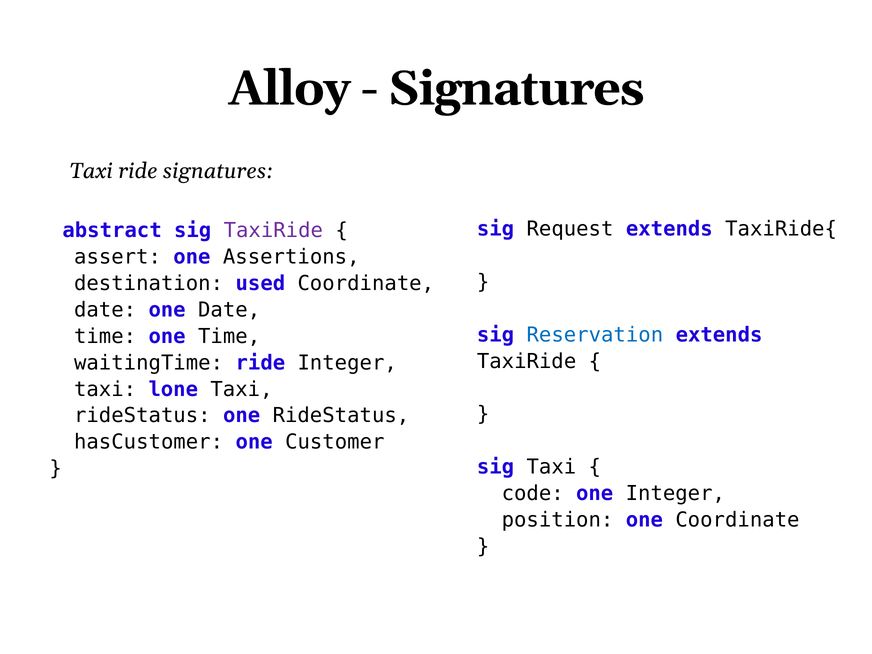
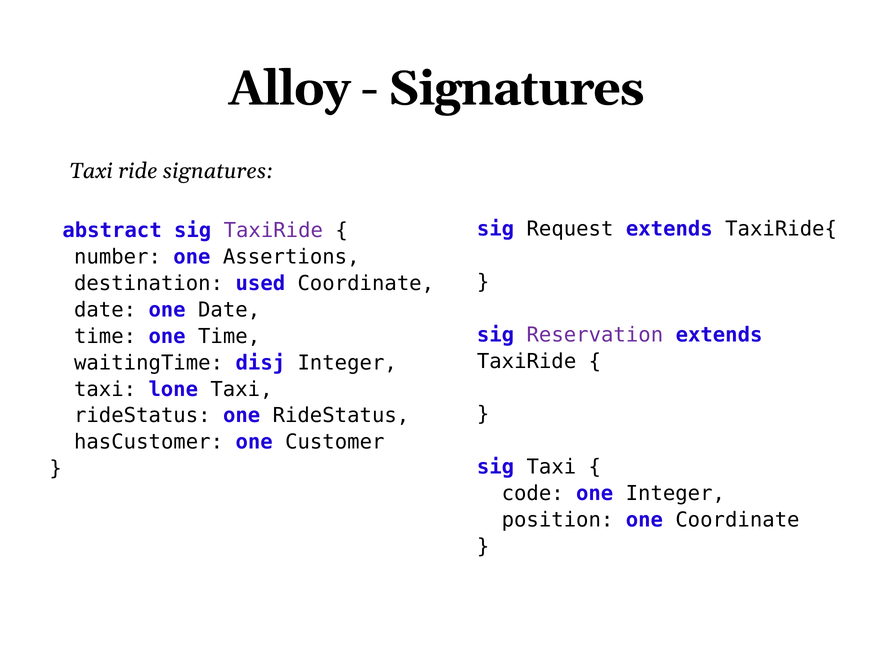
assert: assert -> number (118, 257)
Reservation colour: blue -> purple (595, 335)
waitingTime ride: ride -> disj (260, 363)
